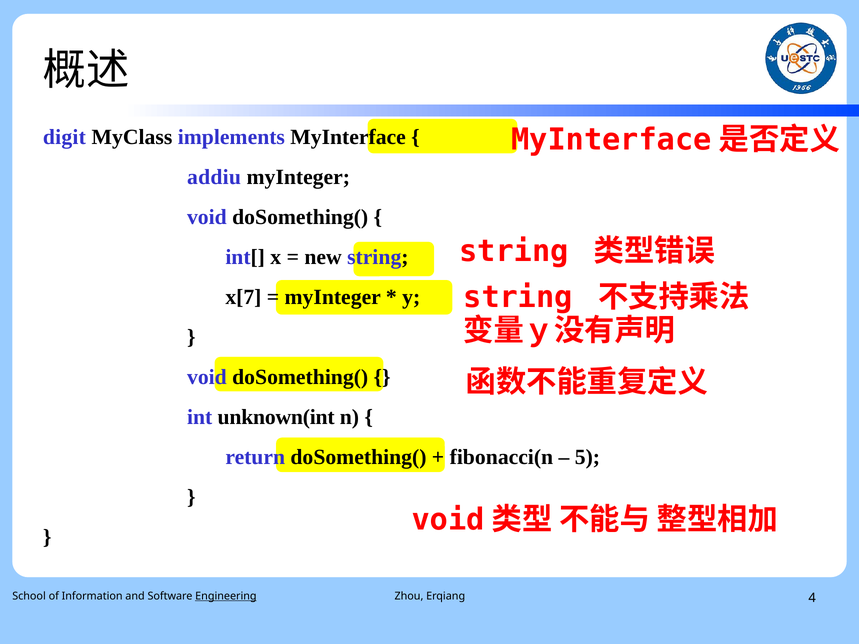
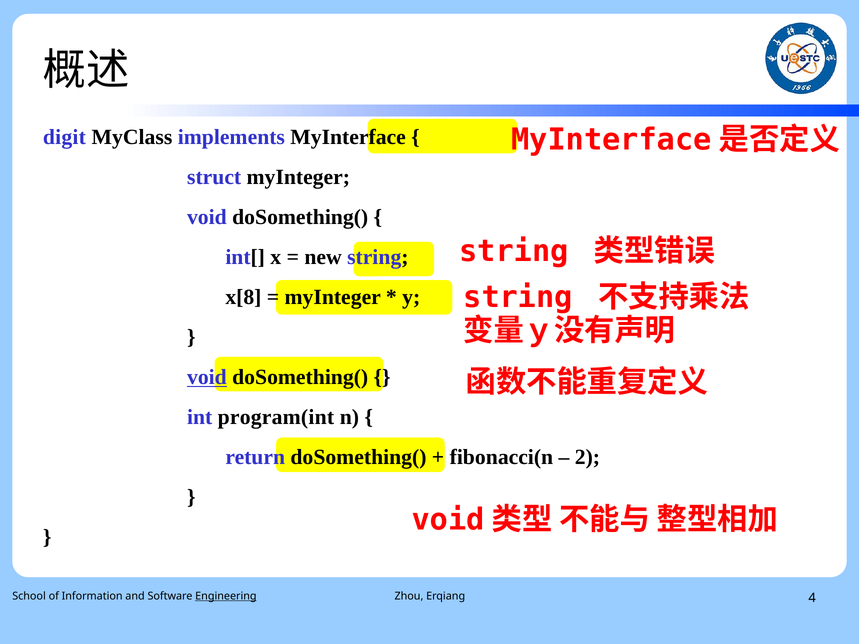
addiu: addiu -> struct (214, 177)
x[7: x[7 -> x[8 (243, 297)
void underline: none -> present (207, 377)
unknown(int: unknown(int -> program(int (276, 417)
5: 5 -> 2 (587, 457)
